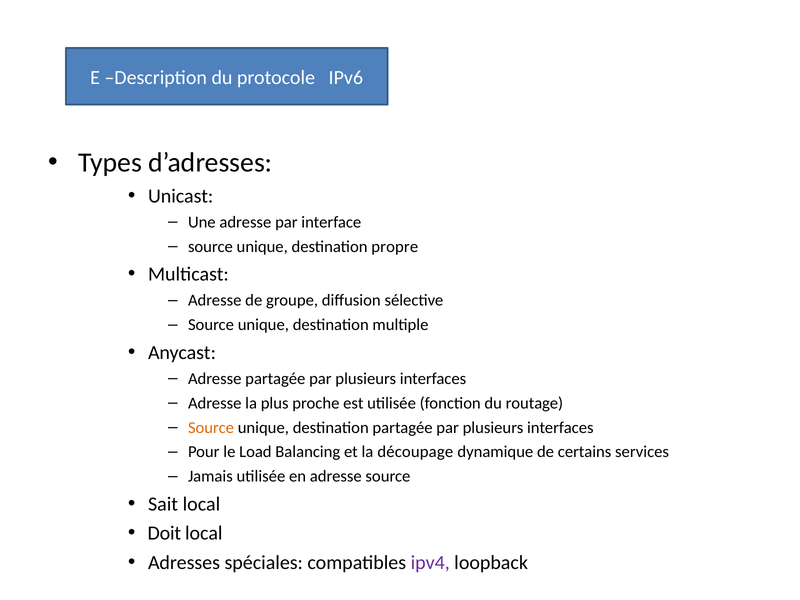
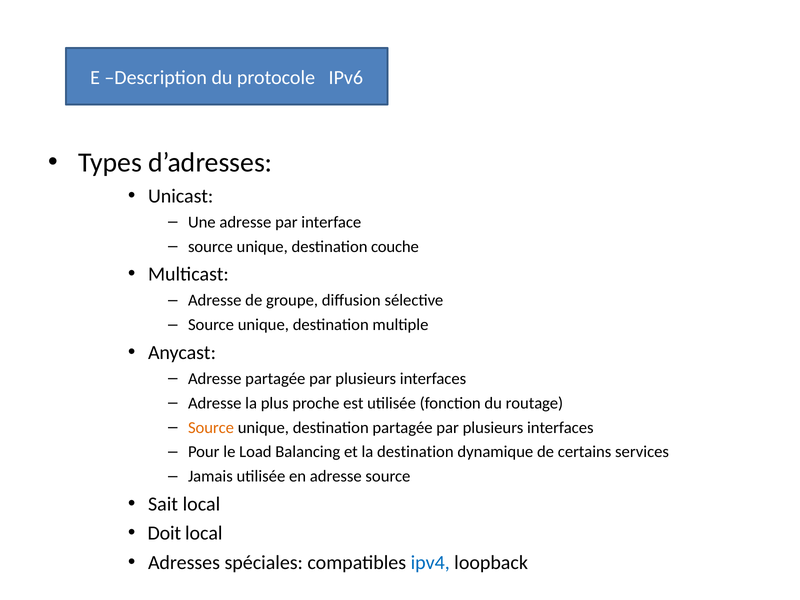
propre: propre -> couche (395, 247)
la découpage: découpage -> destination (415, 452)
ipv4 colour: purple -> blue (430, 563)
